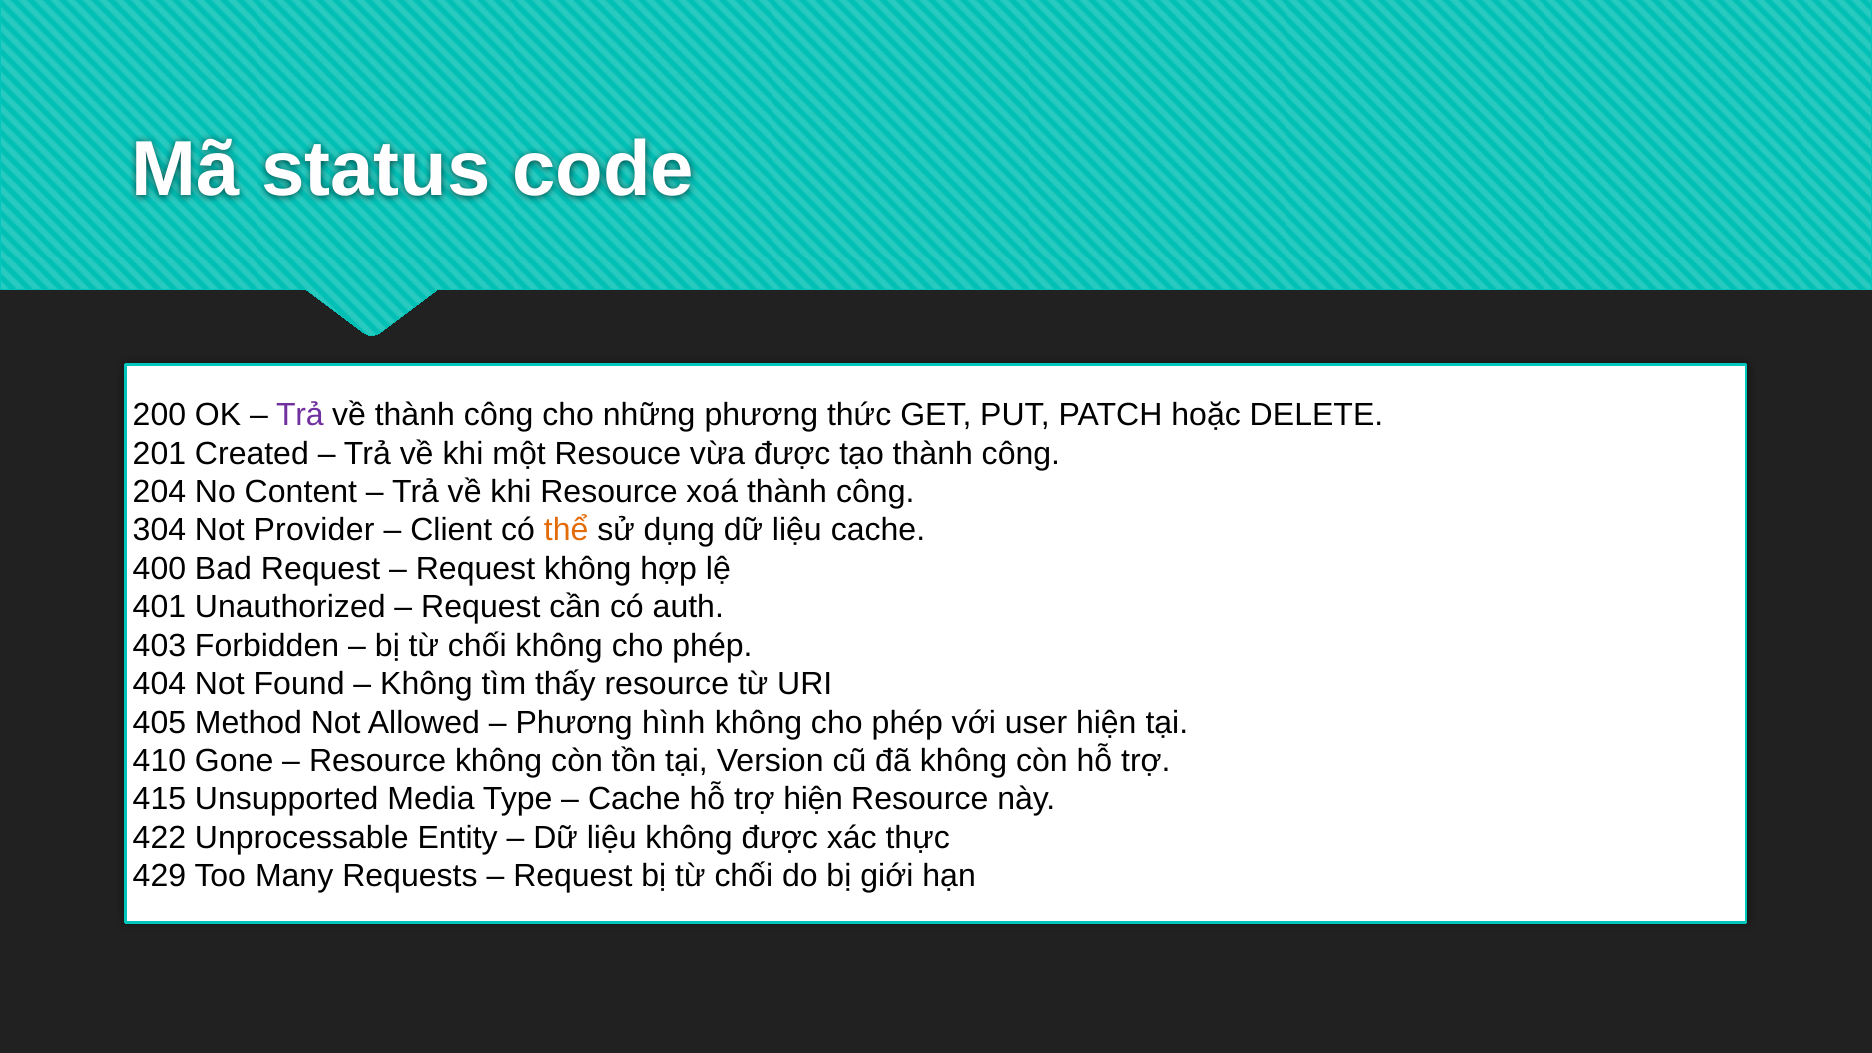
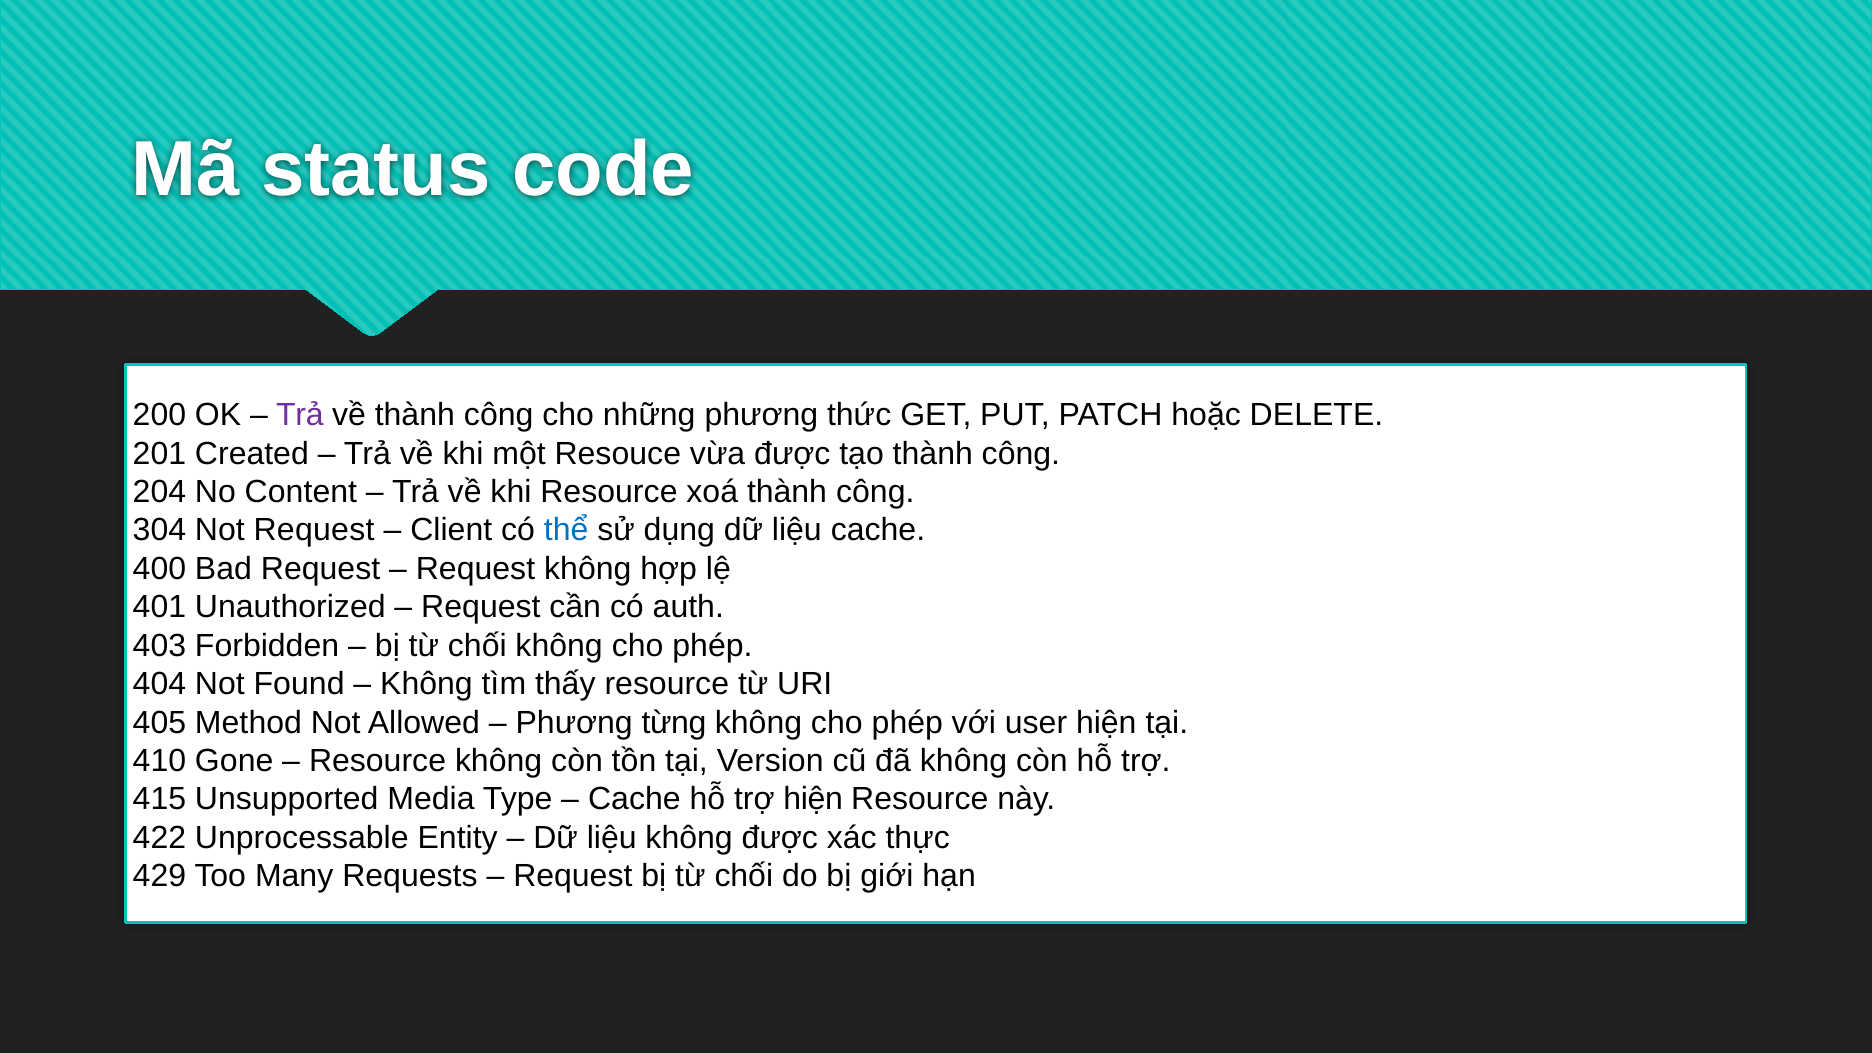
Not Provider: Provider -> Request (314, 530)
thể colour: orange -> blue (566, 530)
hình: hình -> từng (674, 722)
